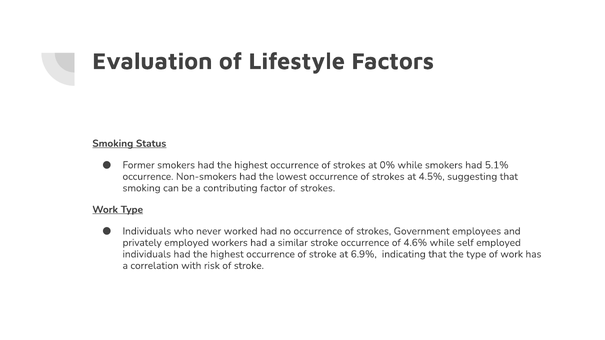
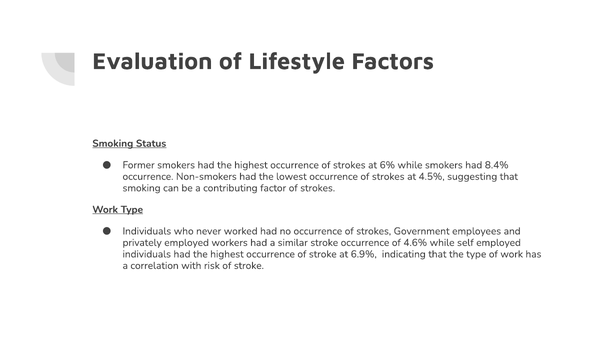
0%: 0% -> 6% (387, 165)
5.1%: 5.1% -> 8.4% (497, 165)
